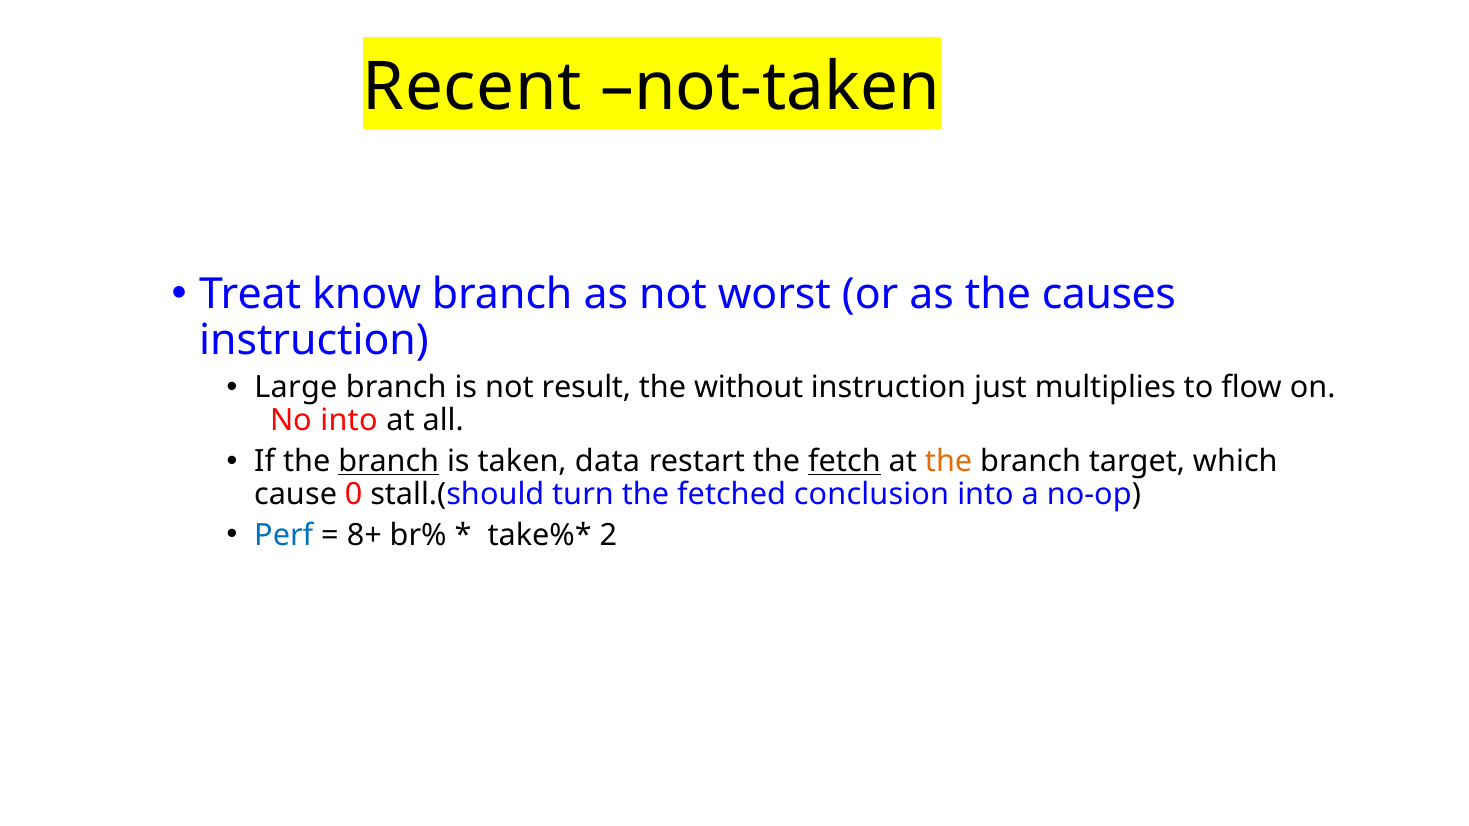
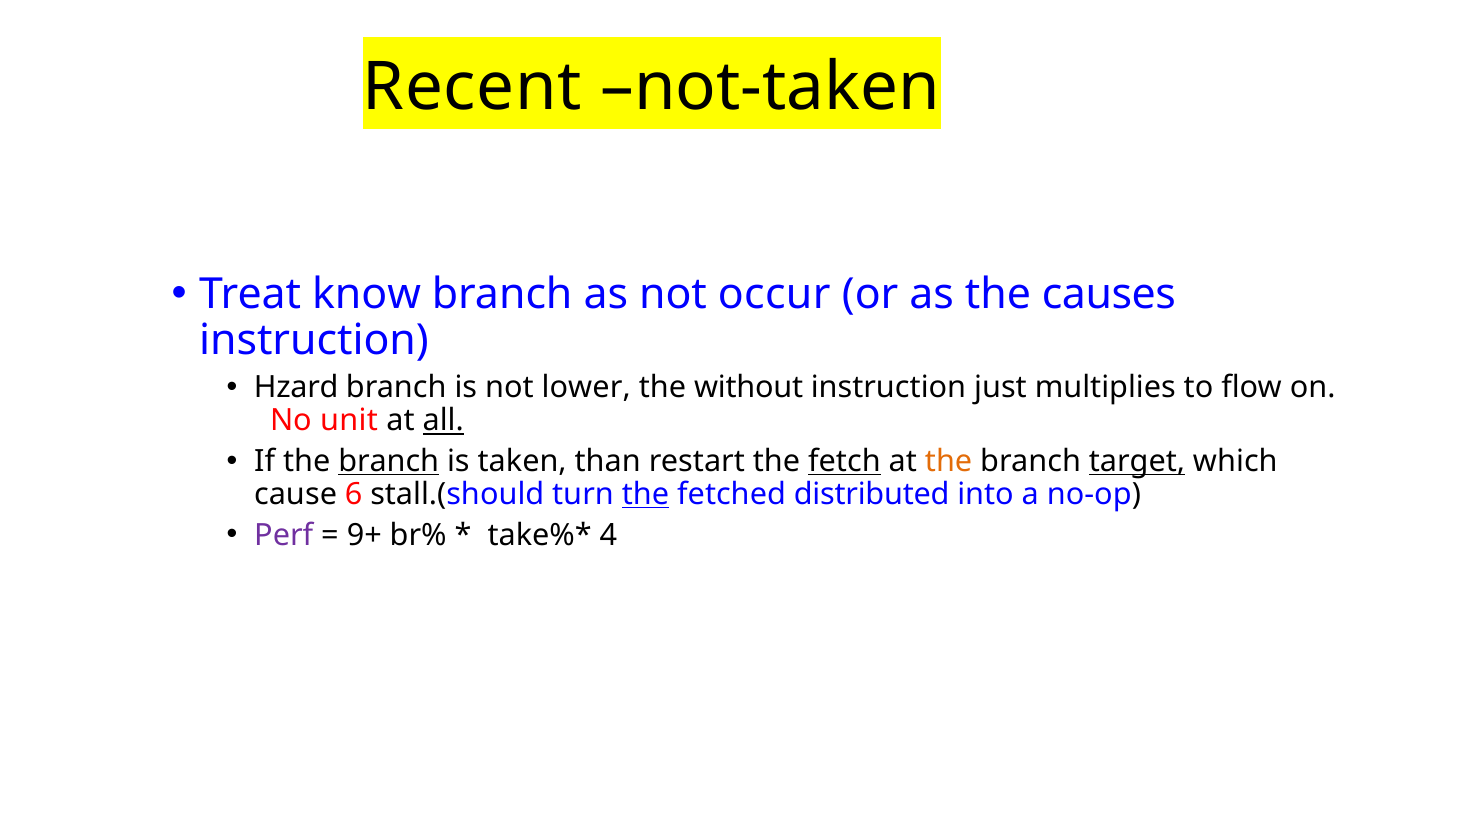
worst: worst -> occur (774, 294)
Large: Large -> Hzard (296, 388)
result: result -> lower (586, 388)
No into: into -> unit (349, 421)
all underline: none -> present (443, 421)
data: data -> than (608, 461)
target underline: none -> present (1137, 461)
0: 0 -> 6 (354, 495)
the underline: none -> present (645, 495)
conclusion: conclusion -> distributed (872, 495)
Perf colour: blue -> purple (284, 535)
8+: 8+ -> 9+ (364, 535)
2: 2 -> 4 (608, 535)
